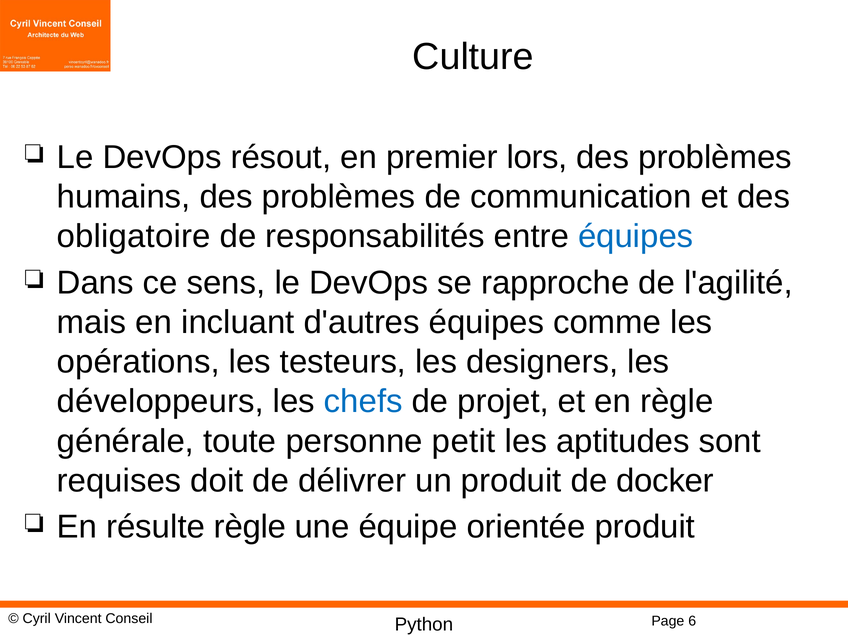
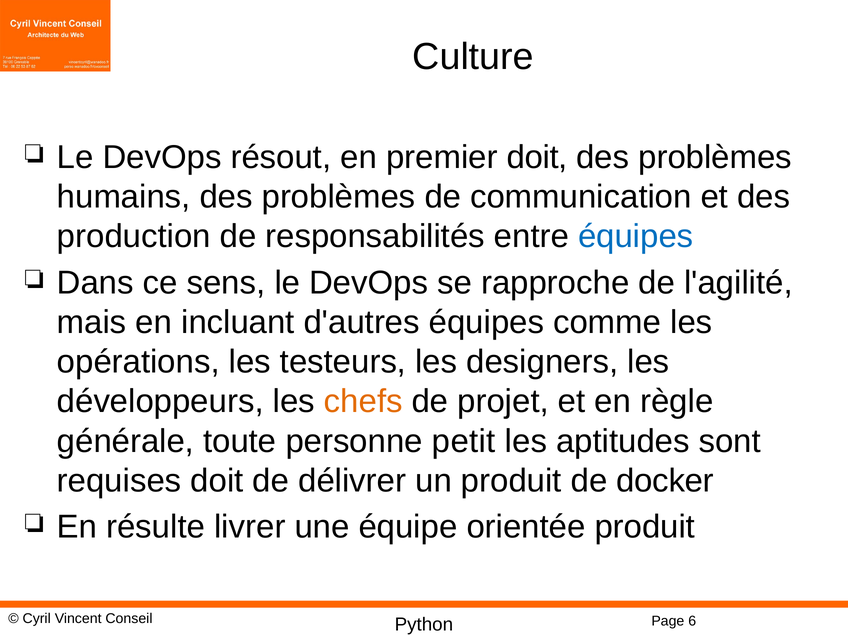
premier lors: lors -> doit (537, 157)
obligatoire: obligatoire -> production (134, 237)
chefs colour: blue -> orange (363, 402)
résulte règle: règle -> livrer (250, 527)
